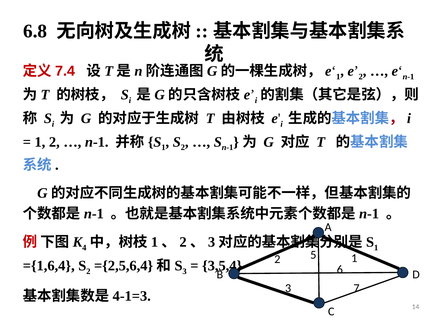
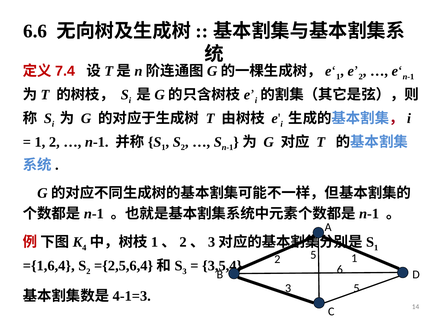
6.8: 6.8 -> 6.6 (35, 31)
3 7: 7 -> 5 (356, 288)
